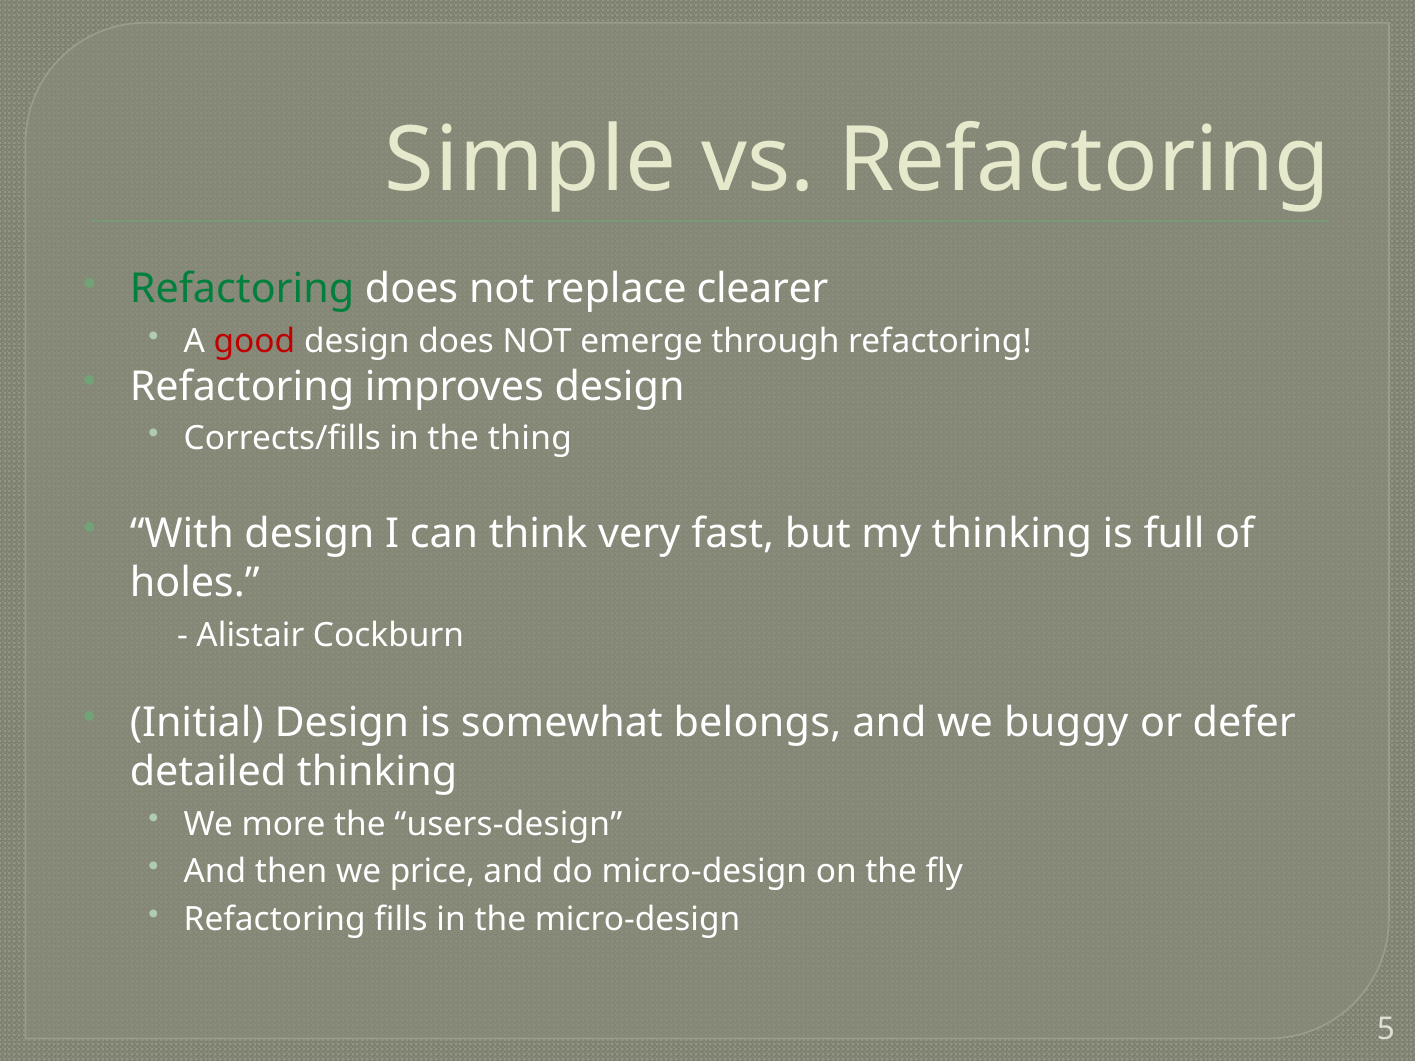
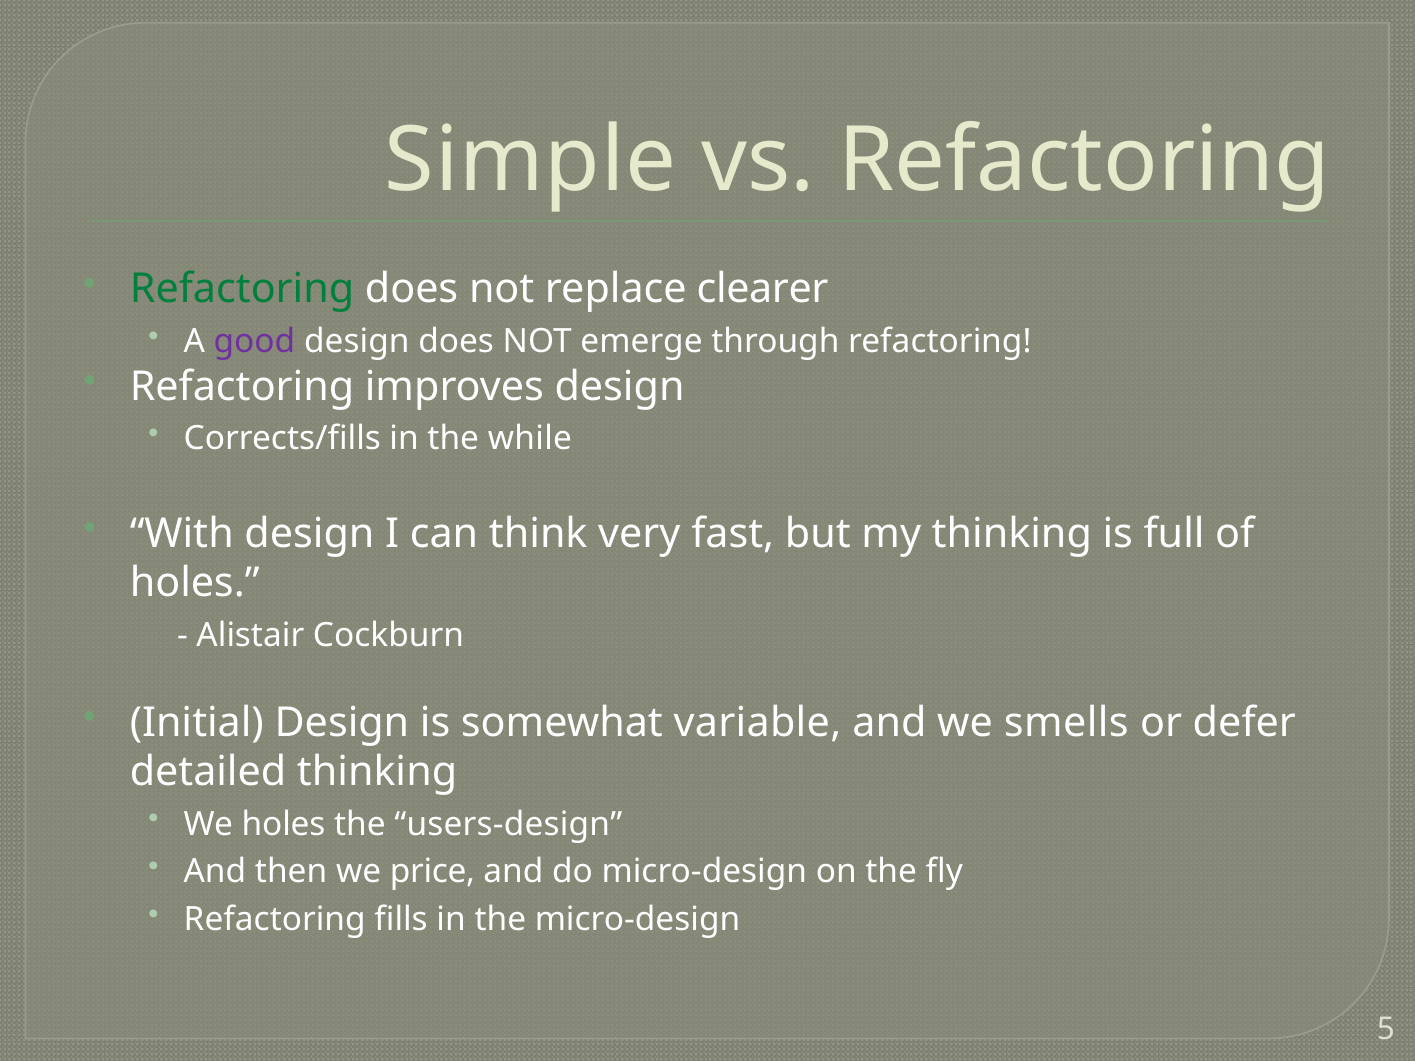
good colour: red -> purple (254, 341)
thing: thing -> while (530, 439)
belongs: belongs -> variable (757, 723)
buggy: buggy -> smells (1066, 723)
We more: more -> holes (284, 824)
